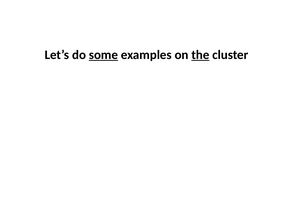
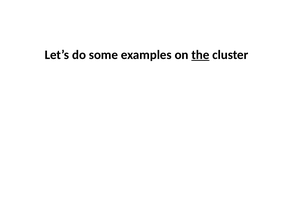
some underline: present -> none (103, 55)
